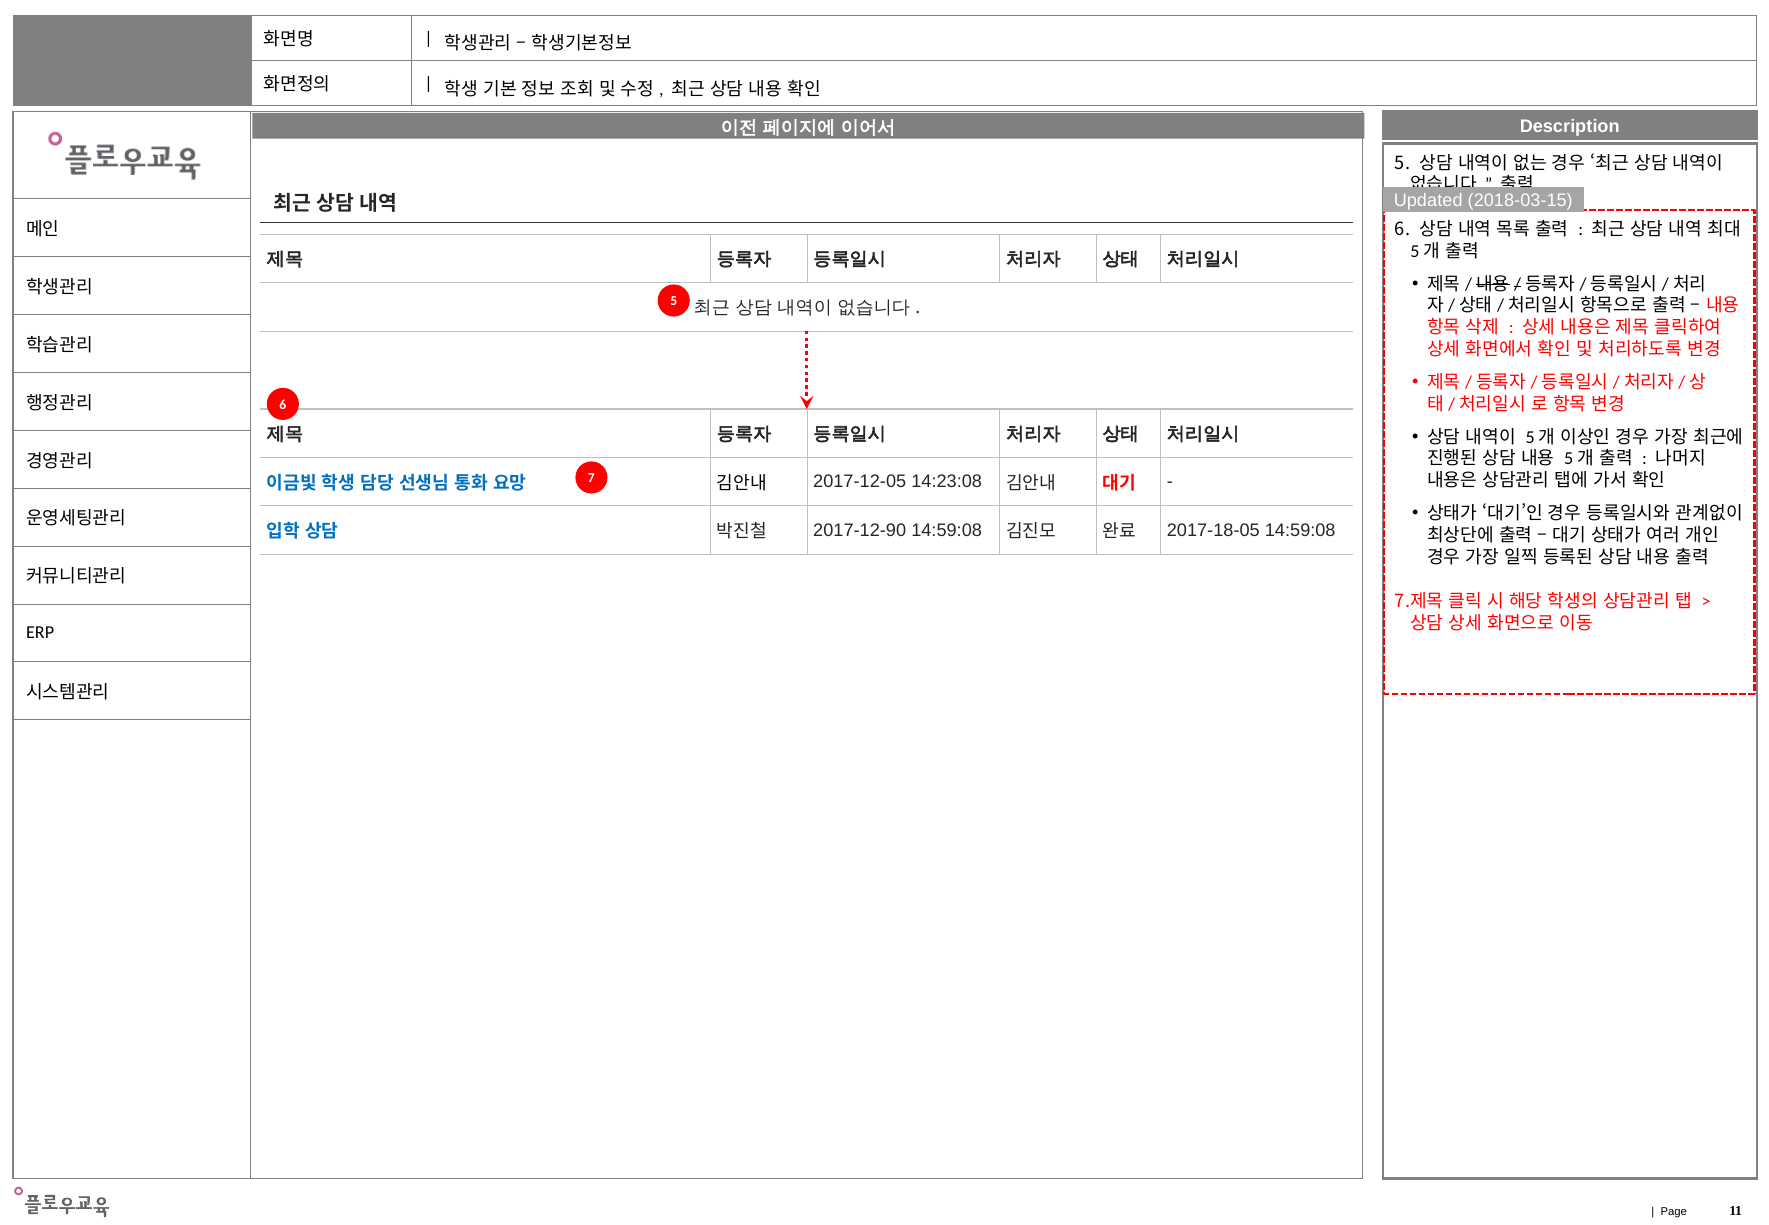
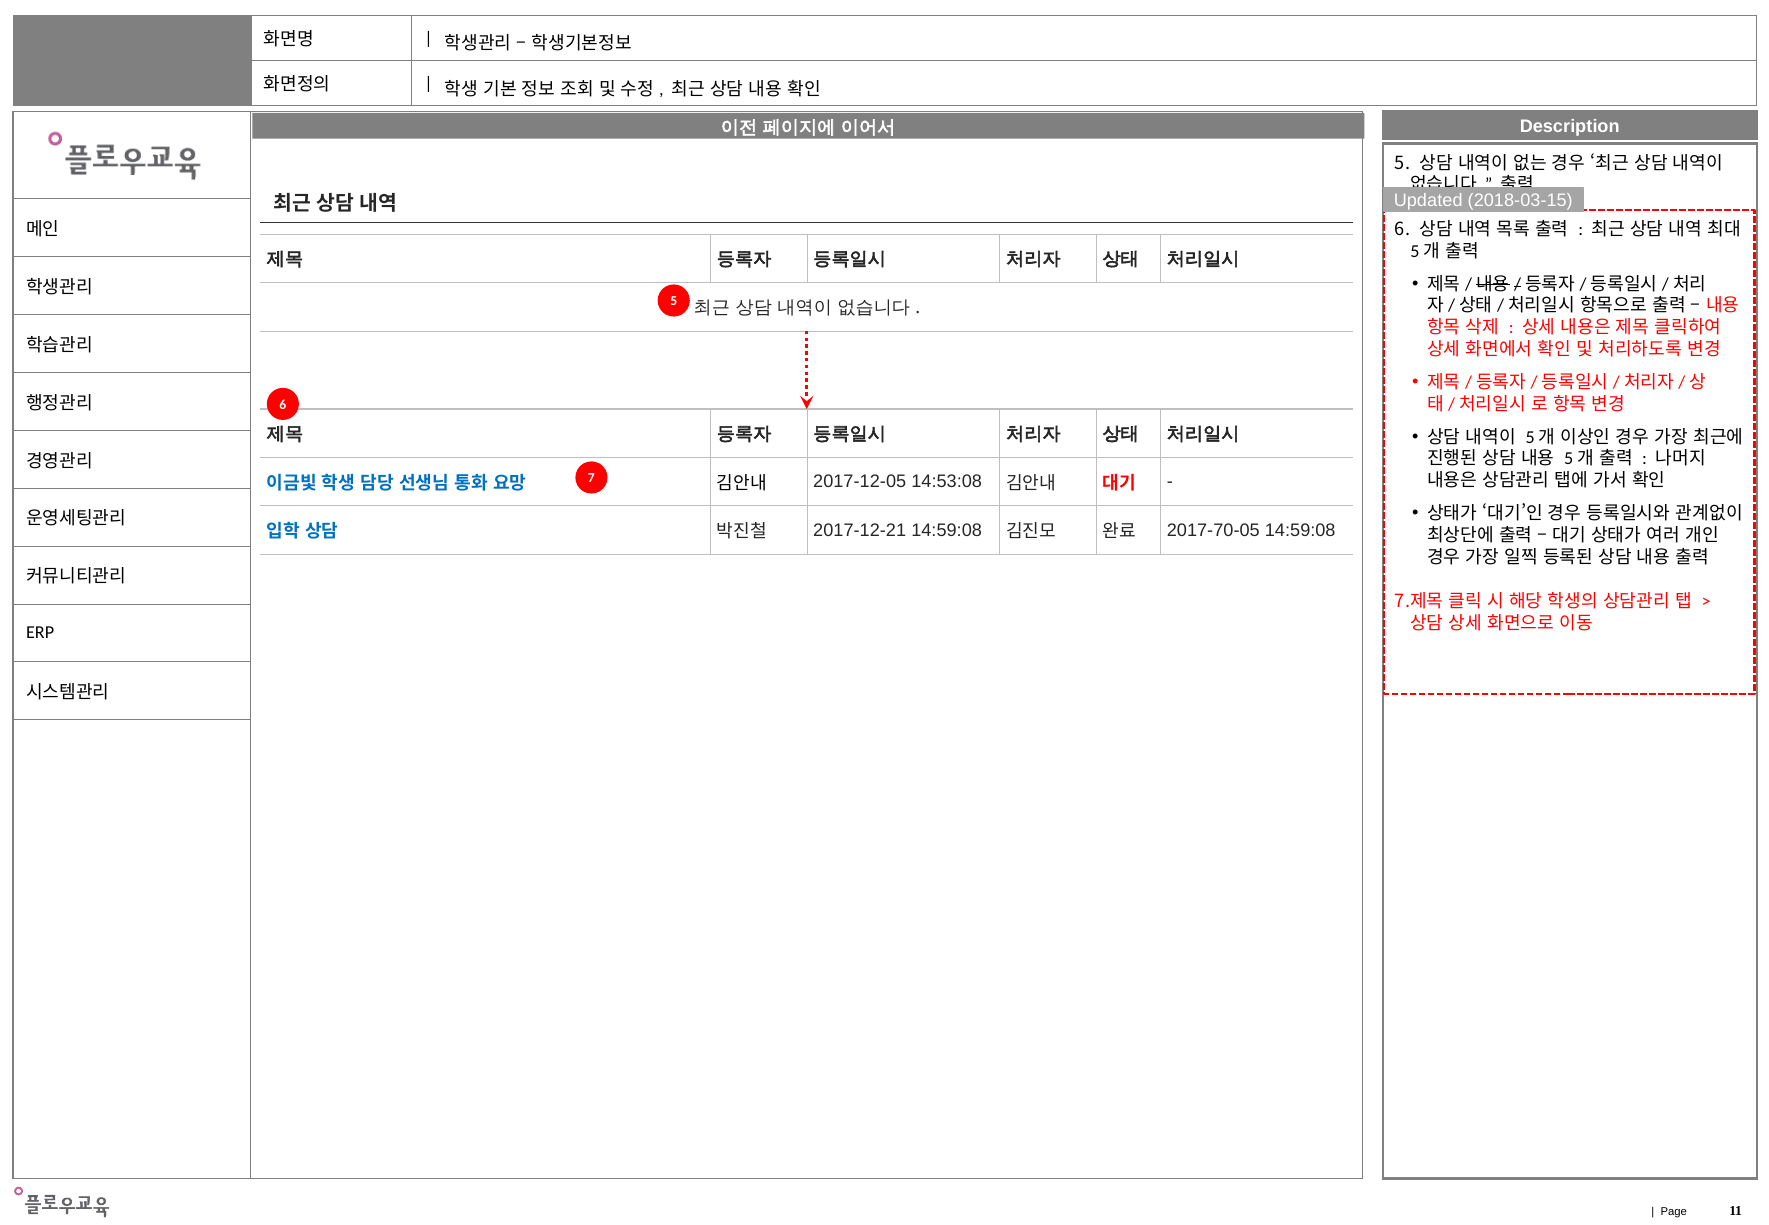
14:23:08: 14:23:08 -> 14:53:08 (947, 482)
2017-12-90: 2017-12-90 -> 2017-12-21 (860, 530)
2017-18-05: 2017-18-05 -> 2017-70-05 (1213, 530)
